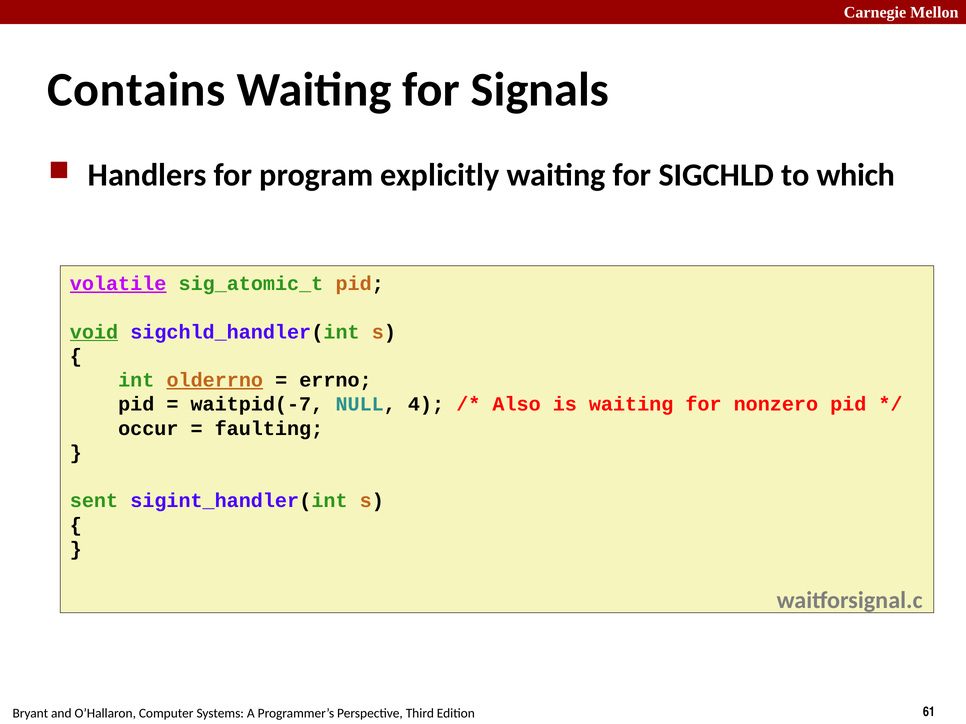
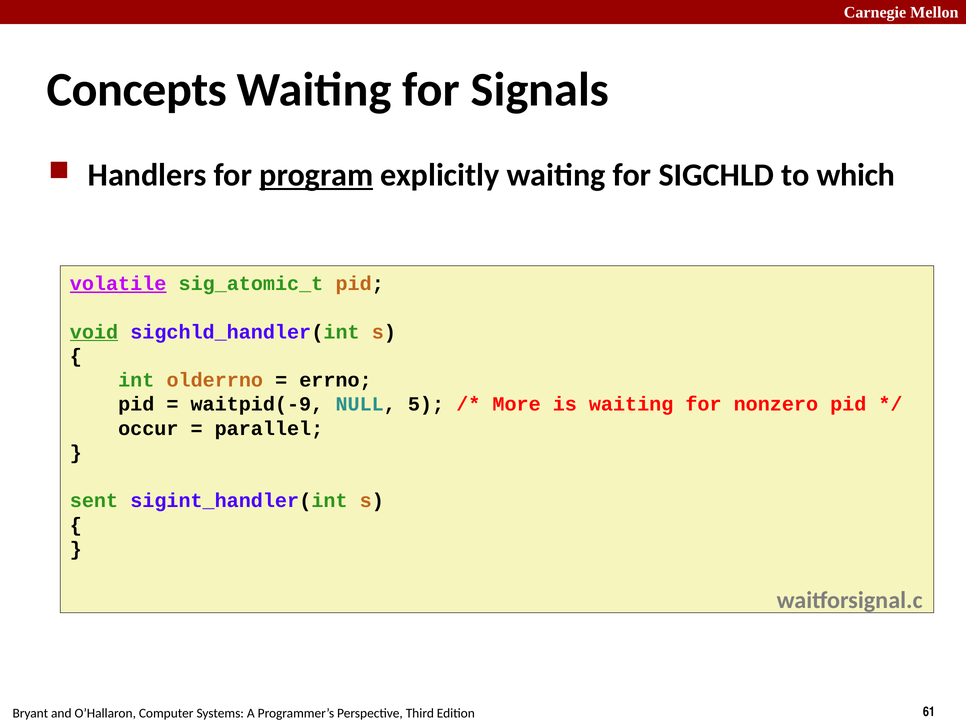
Contains: Contains -> Concepts (137, 90)
program underline: none -> present (316, 175)
olderrno underline: present -> none (215, 380)
waitpid(-7: waitpid(-7 -> waitpid(-9 (257, 405)
4: 4 -> 5 (426, 405)
Also: Also -> More (517, 405)
faulting: faulting -> parallel (269, 429)
